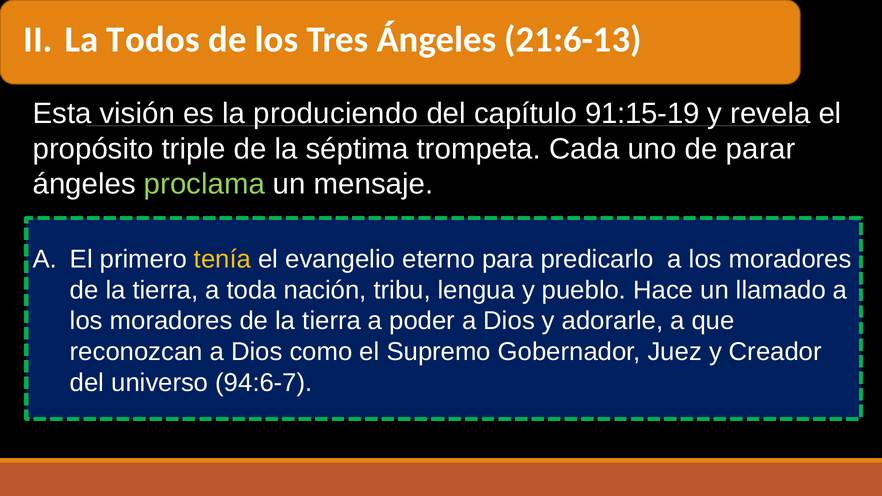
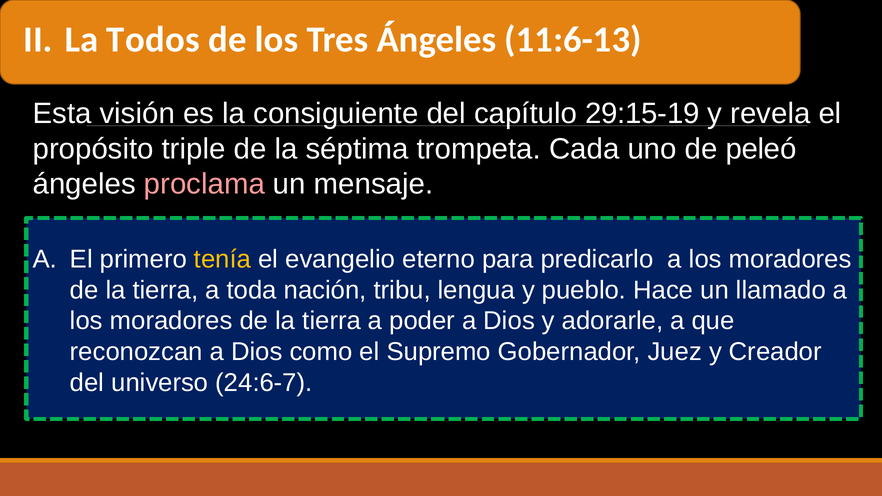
21:6-13: 21:6-13 -> 11:6-13 (573, 40)
produciendo: produciendo -> consiguiente (336, 114)
91:15-19: 91:15-19 -> 29:15-19 (642, 114)
parar: parar -> peleó (761, 149)
proclama colour: light green -> pink (204, 184)
94:6-7: 94:6-7 -> 24:6-7 (264, 383)
